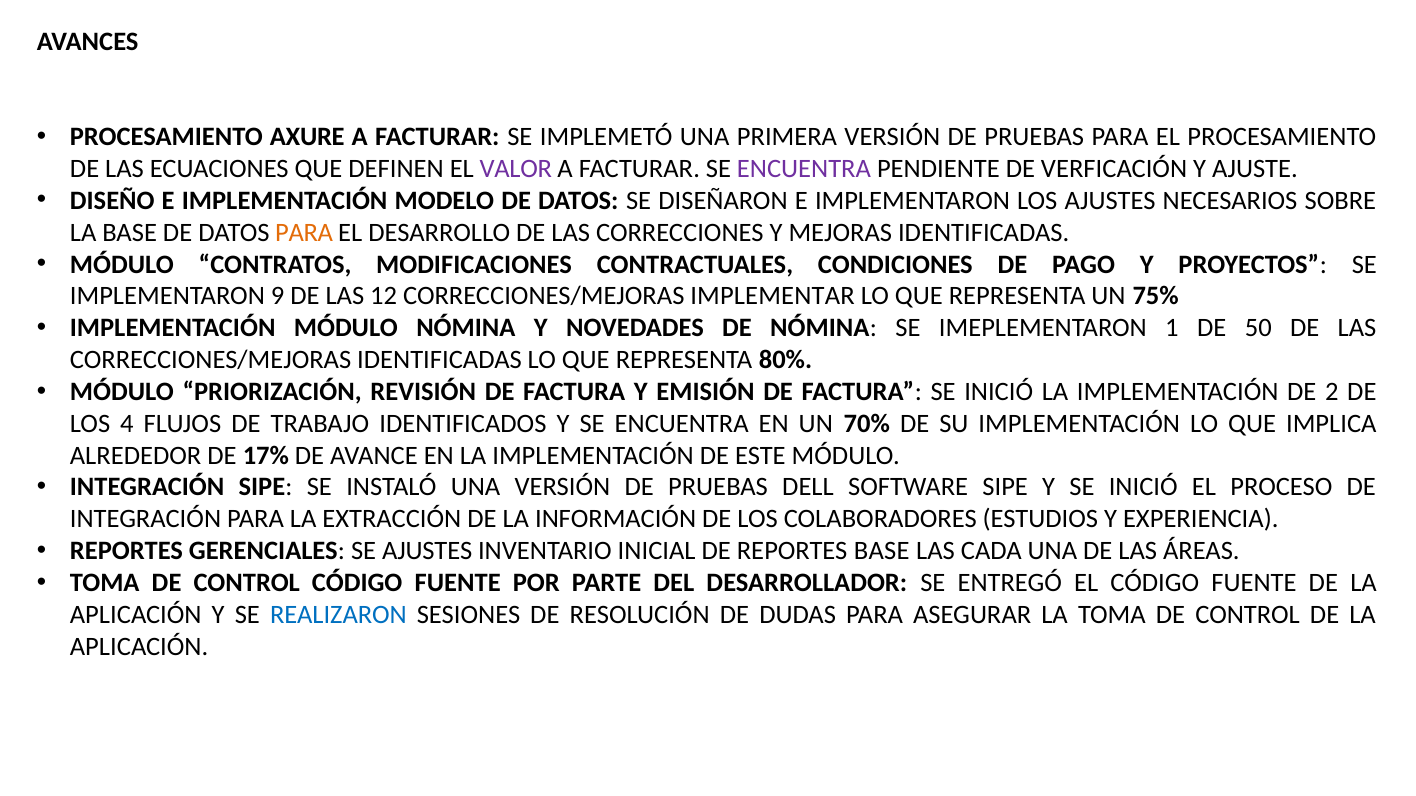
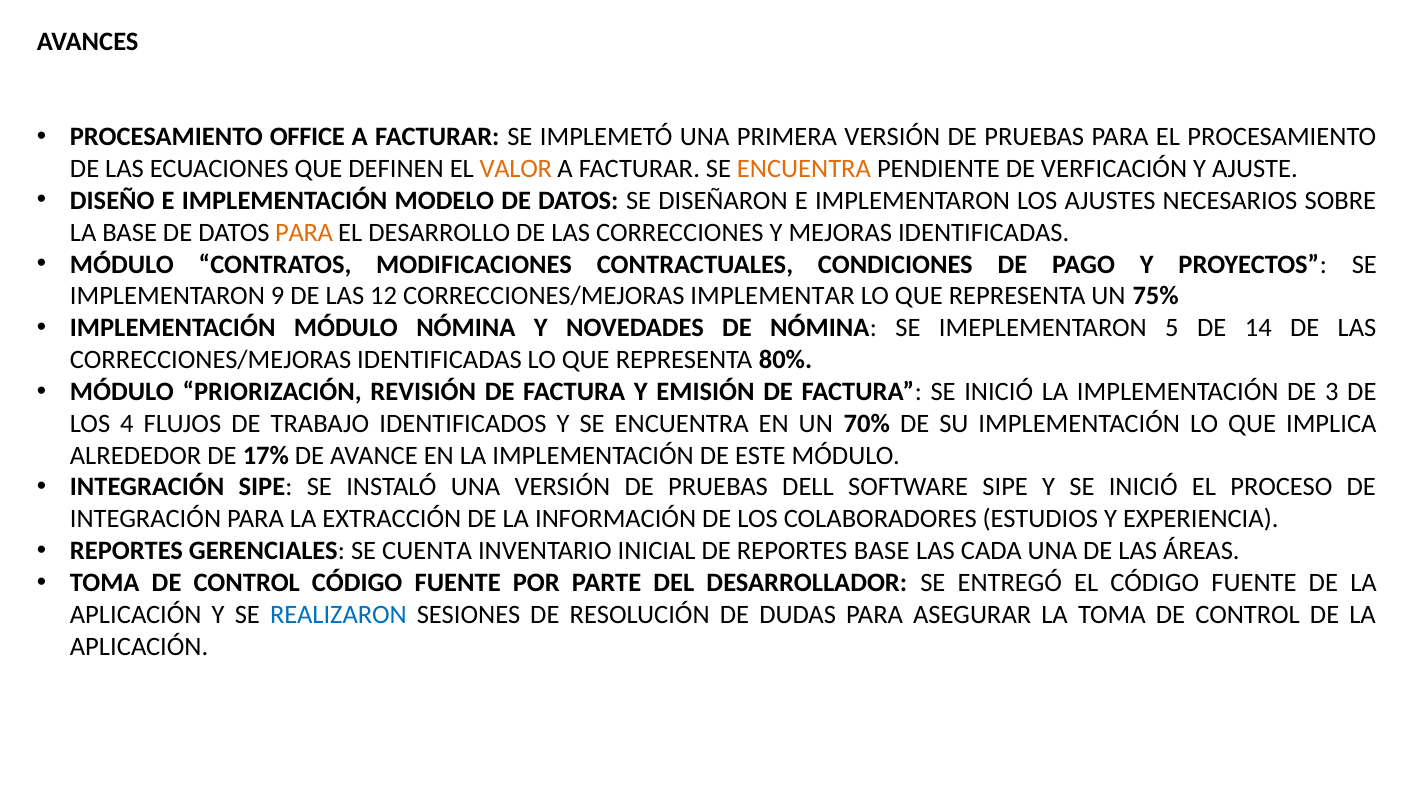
AXURE: AXURE -> OFFICE (307, 137)
VALOR colour: purple -> orange (516, 169)
ENCUENTRA colour: purple -> orange (804, 169)
1: 1 -> 5 (1172, 328)
50: 50 -> 14 (1258, 328)
2: 2 -> 3 (1332, 392)
SE AJUSTES: AJUSTES -> CUENTA (427, 551)
